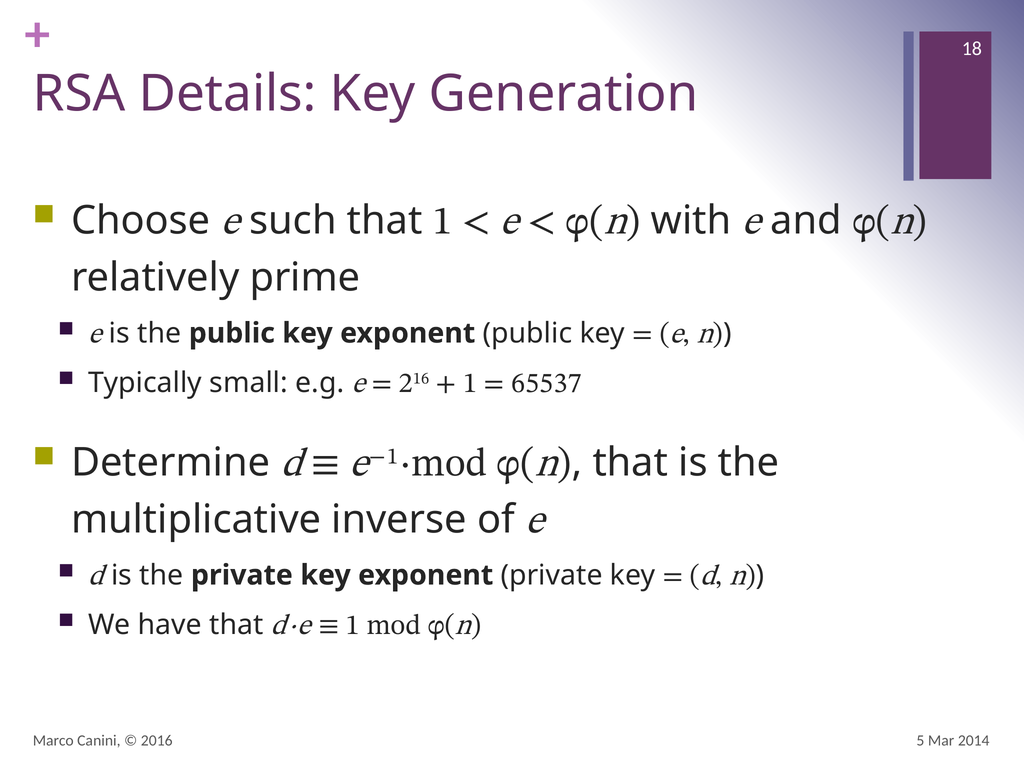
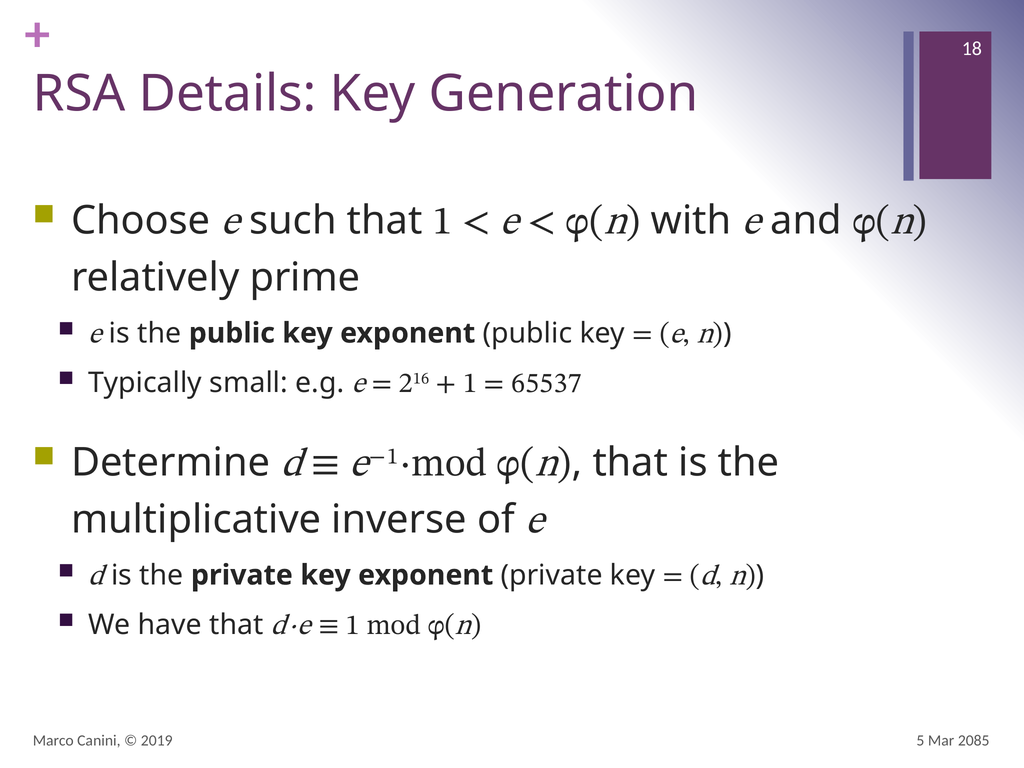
2016: 2016 -> 2019 (157, 741)
2014: 2014 -> 2085 (974, 741)
